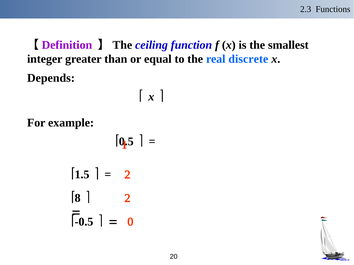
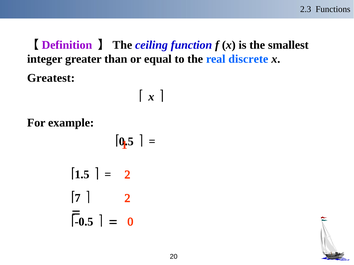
Depends: Depends -> Greatest (51, 78)
8: 8 -> 7 (78, 198)
